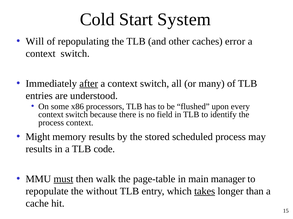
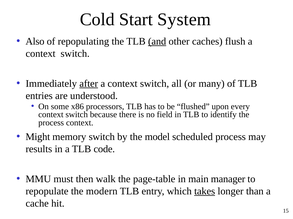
Will: Will -> Also (35, 41)
and underline: none -> present (157, 41)
error: error -> flush (235, 41)
memory results: results -> switch (102, 137)
stored: stored -> model (157, 137)
must underline: present -> none (63, 180)
without: without -> modern (102, 192)
